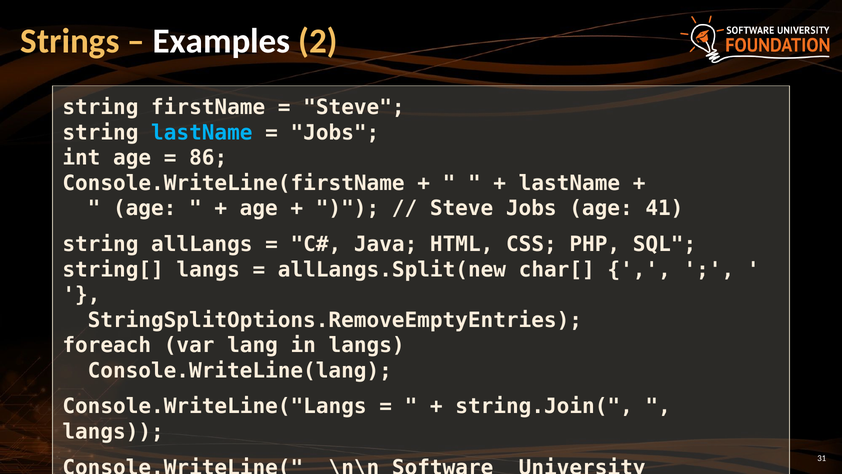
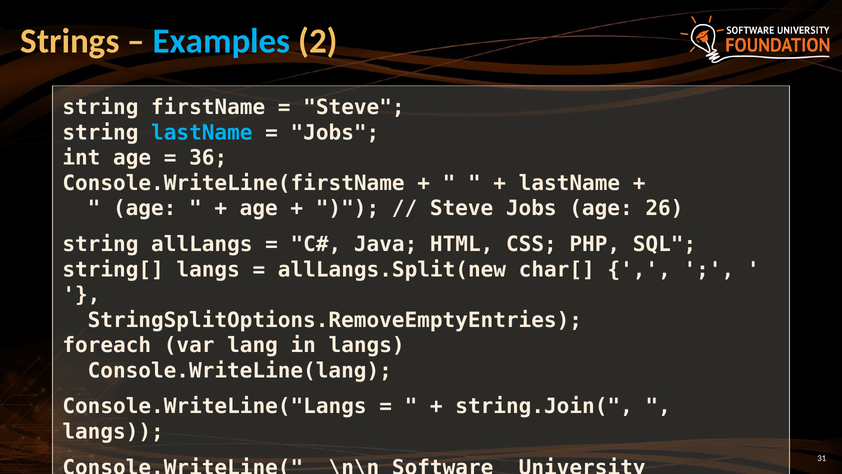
Examples colour: white -> light blue (222, 41)
86: 86 -> 36 (208, 158)
41: 41 -> 26 (664, 208)
